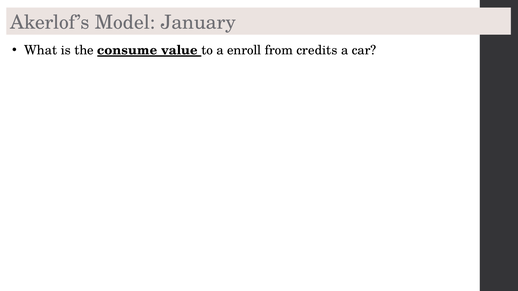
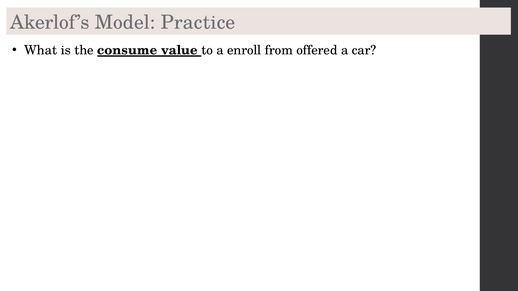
January: January -> Practice (198, 22)
credits: credits -> offered (317, 50)
